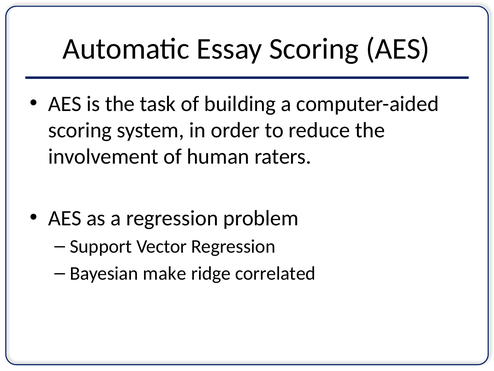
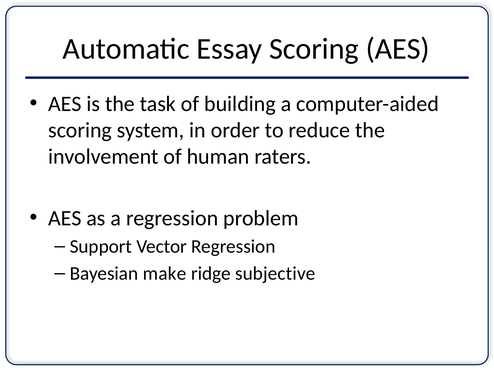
correlated: correlated -> subjective (275, 273)
